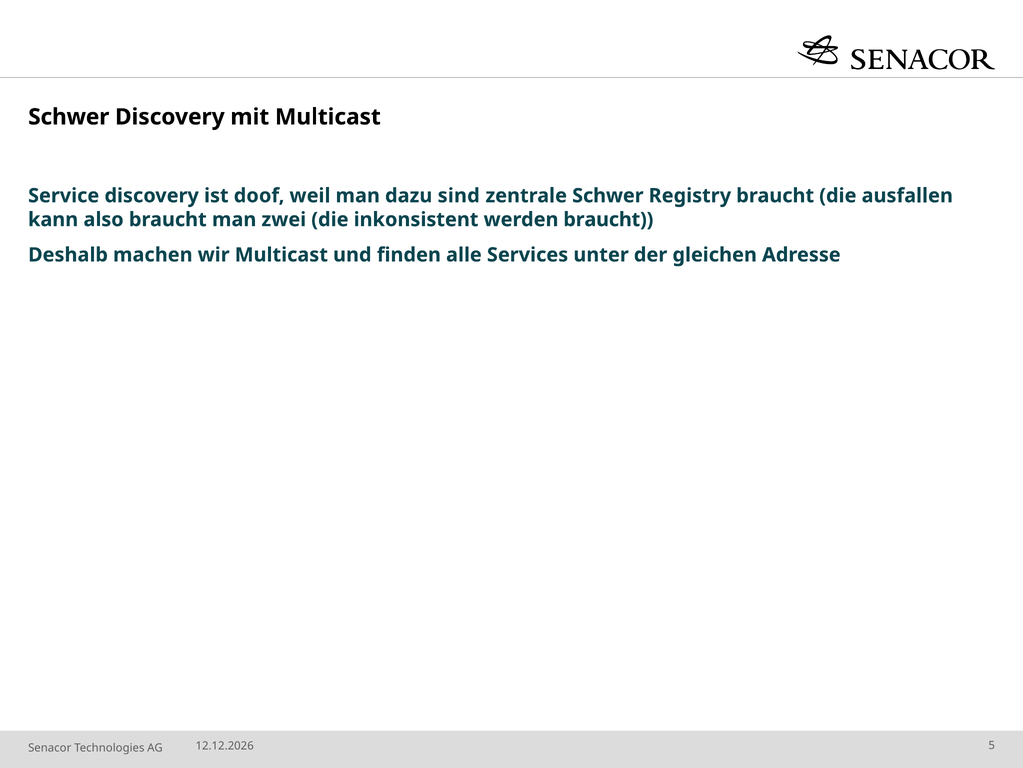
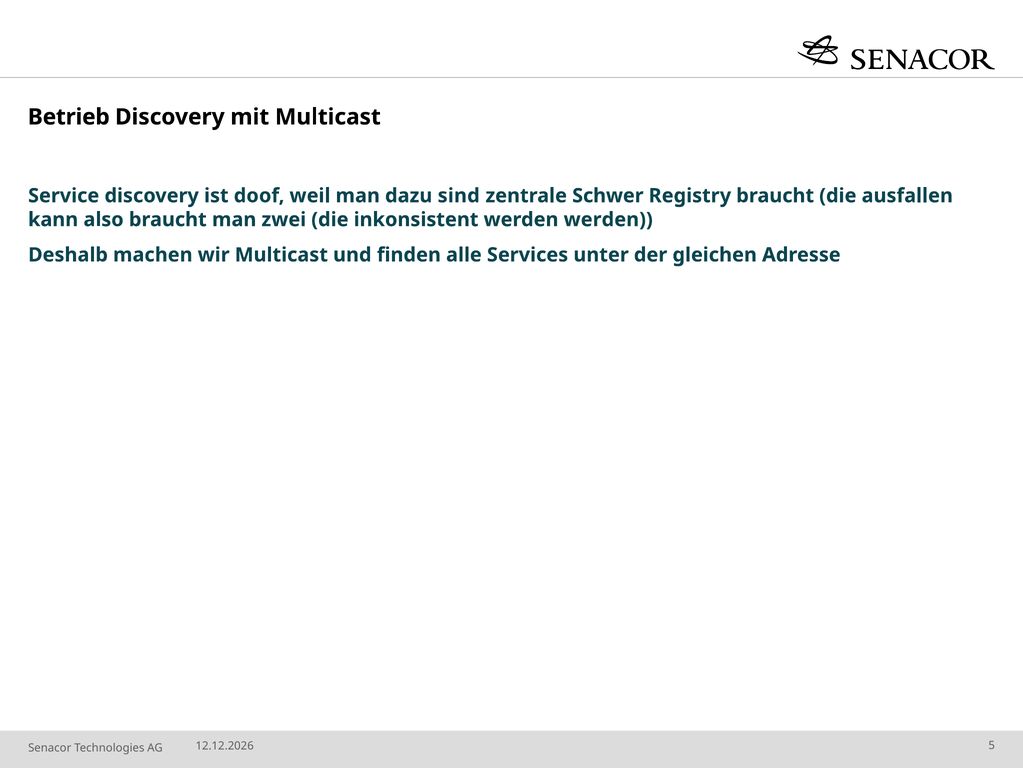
Schwer: Schwer -> Betrieb (69, 117)
werden braucht: braucht -> werden (608, 219)
